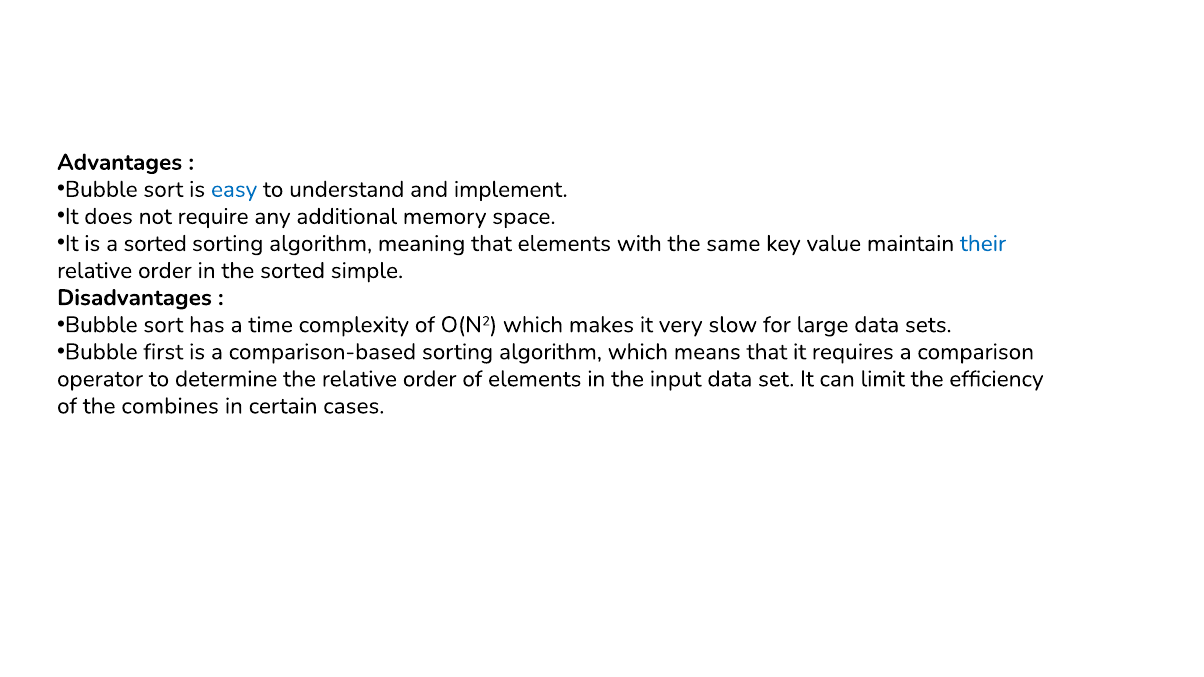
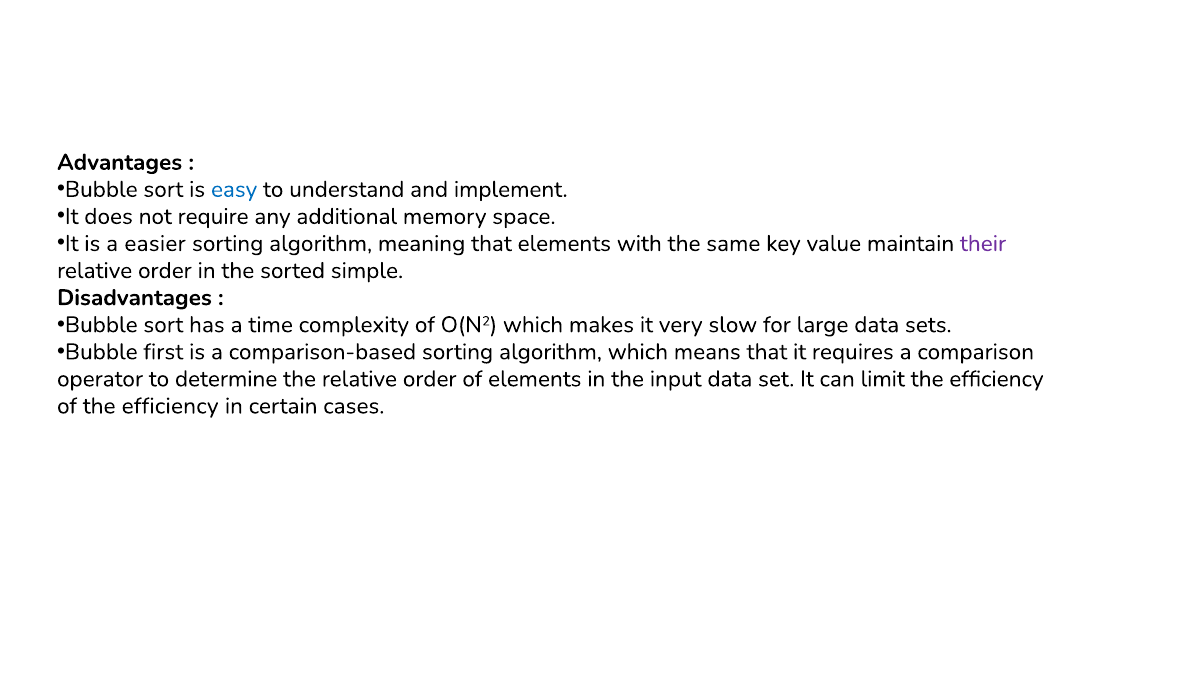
a sorted: sorted -> easier (155, 244)
their colour: blue -> purple (983, 244)
of the combines: combines -> efficiency (170, 406)
